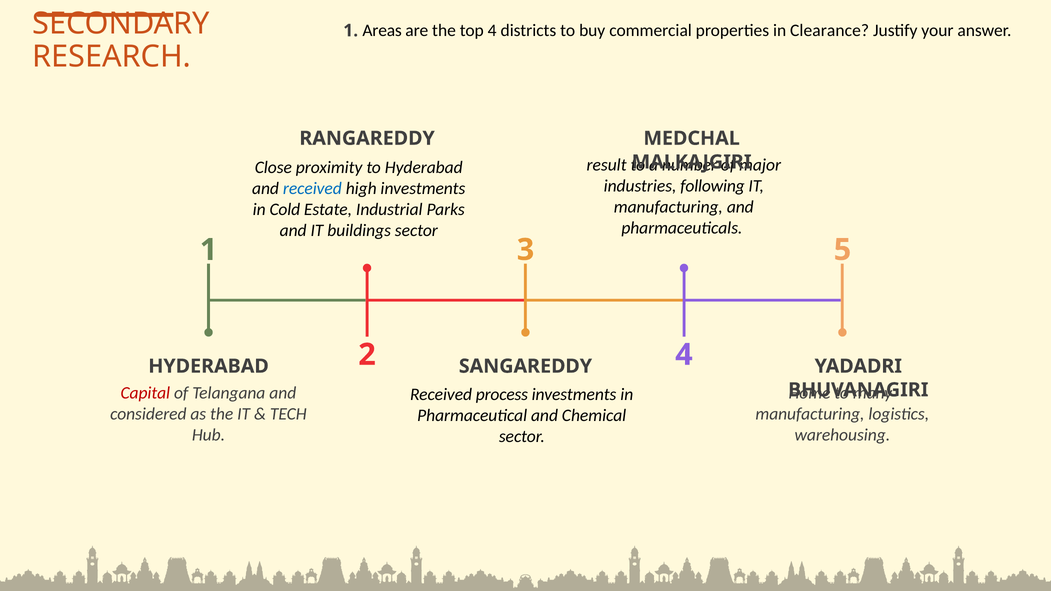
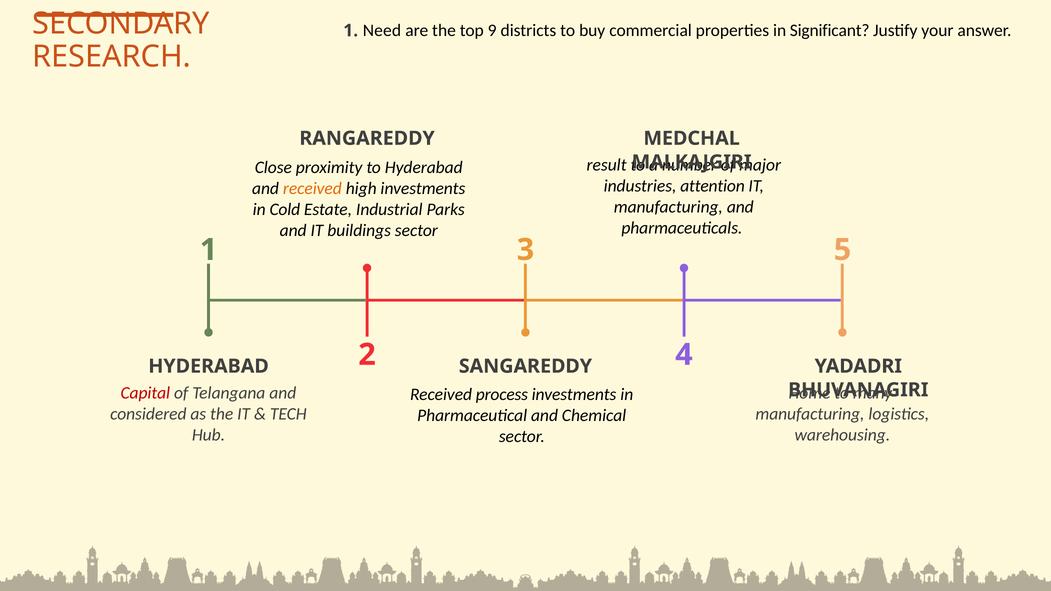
Areas: Areas -> Need (382, 31)
top 4: 4 -> 9 (492, 31)
Clearance: Clearance -> Significant (830, 31)
following: following -> attention (713, 186)
received colour: blue -> orange (312, 189)
